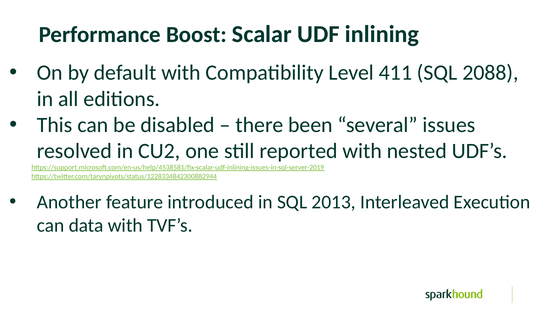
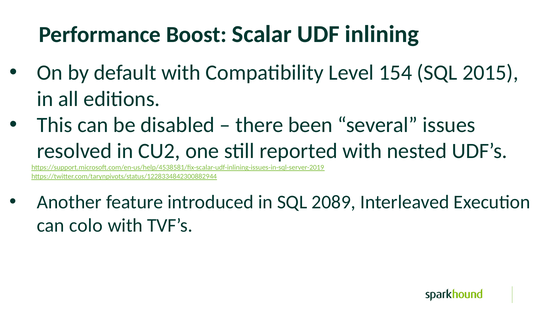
411: 411 -> 154 (395, 73)
2088: 2088 -> 2015 (491, 73)
2013: 2013 -> 2089 (334, 202)
data: data -> colo (86, 226)
